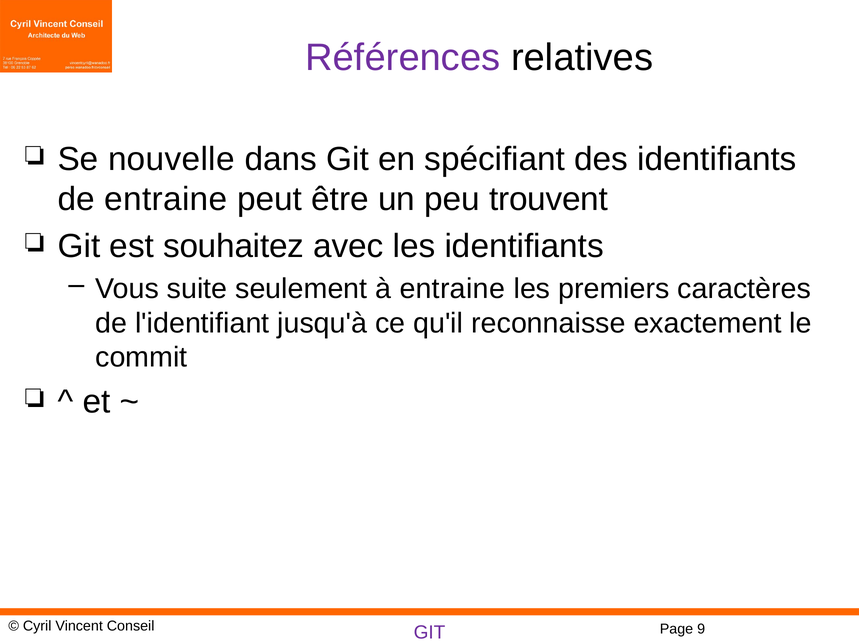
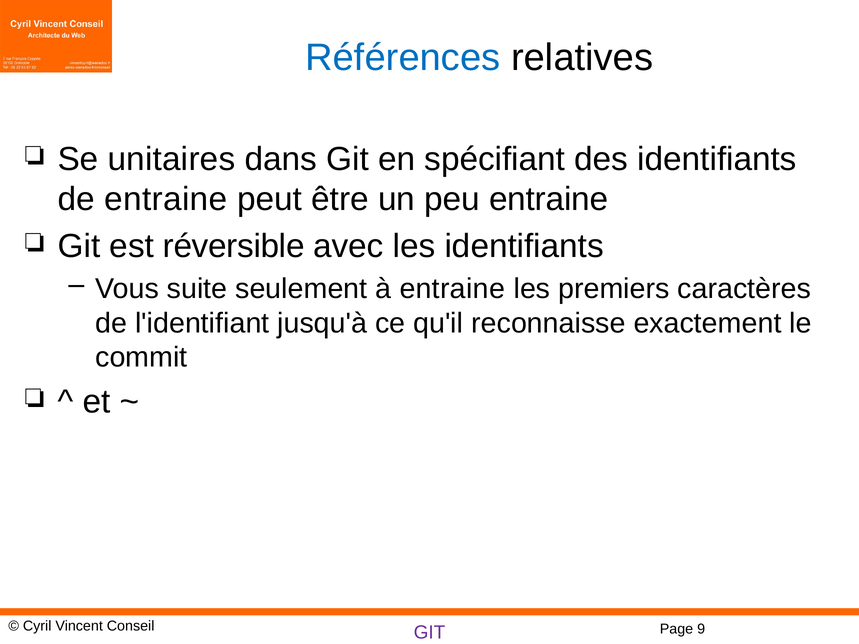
Références colour: purple -> blue (403, 58)
nouvelle: nouvelle -> unitaires (171, 159)
peu trouvent: trouvent -> entraine (549, 199)
souhaitez: souhaitez -> réversible (234, 246)
